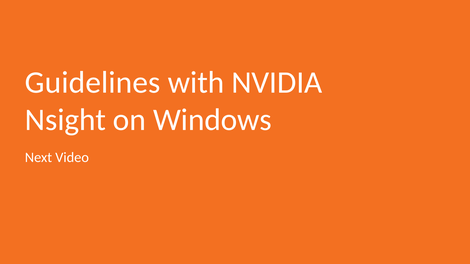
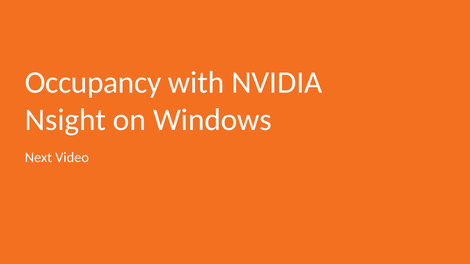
Guidelines: Guidelines -> Occupancy (93, 83)
